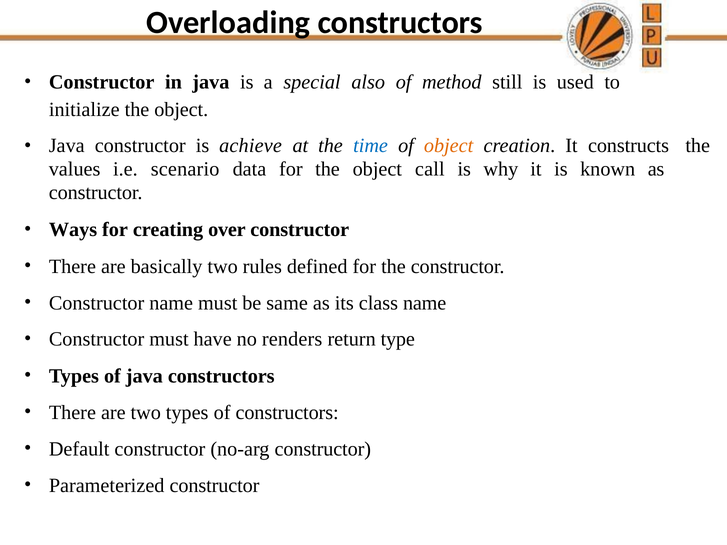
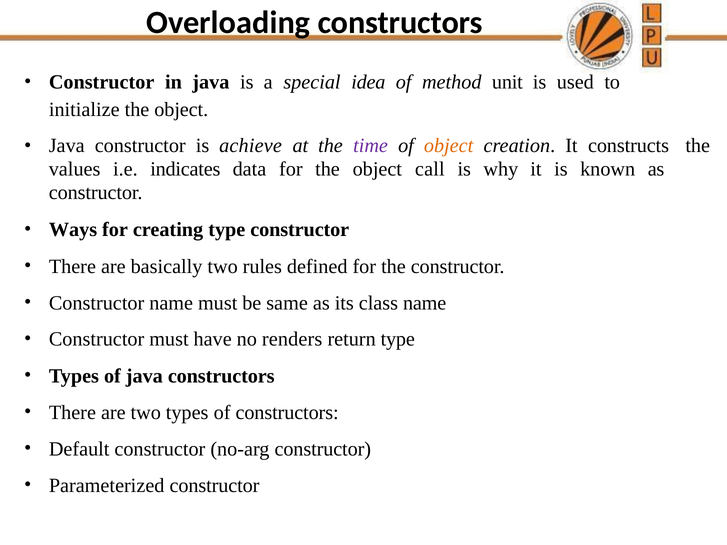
also: also -> idea (368, 82)
still: still -> unit (507, 82)
time colour: blue -> purple (371, 146)
scenario: scenario -> indicates (185, 169)
creating over: over -> type (227, 230)
